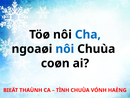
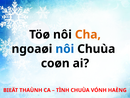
Cha colour: blue -> orange (88, 34)
